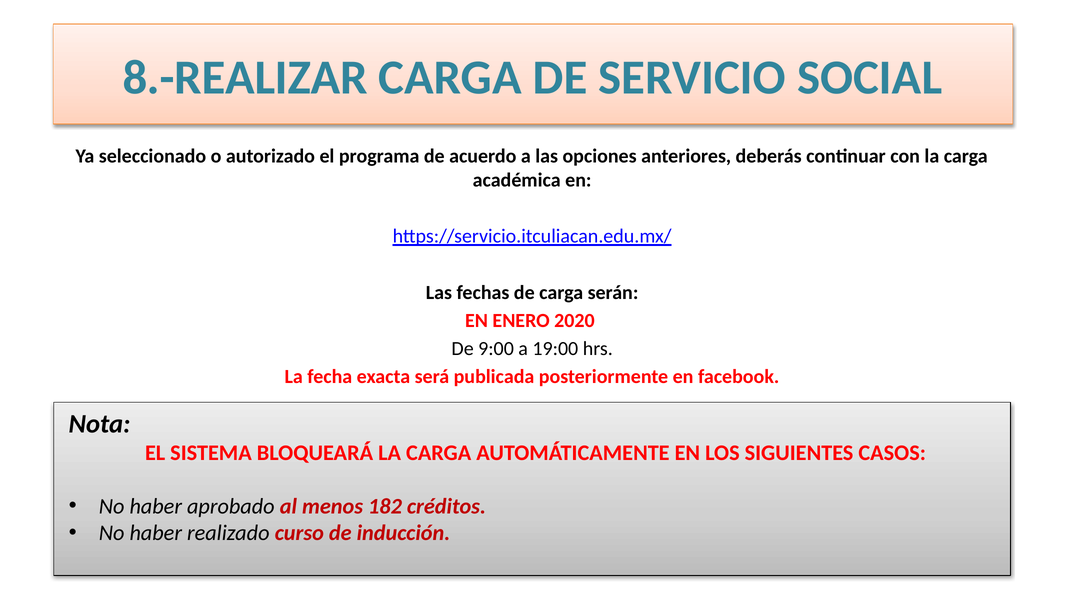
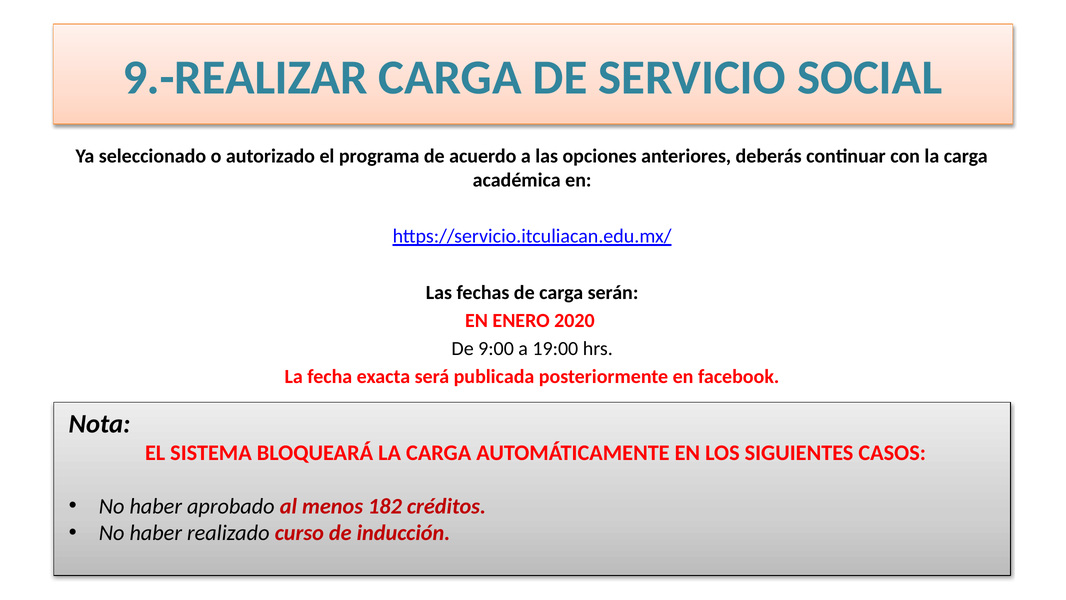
8.-REALIZAR: 8.-REALIZAR -> 9.-REALIZAR (245, 77)
